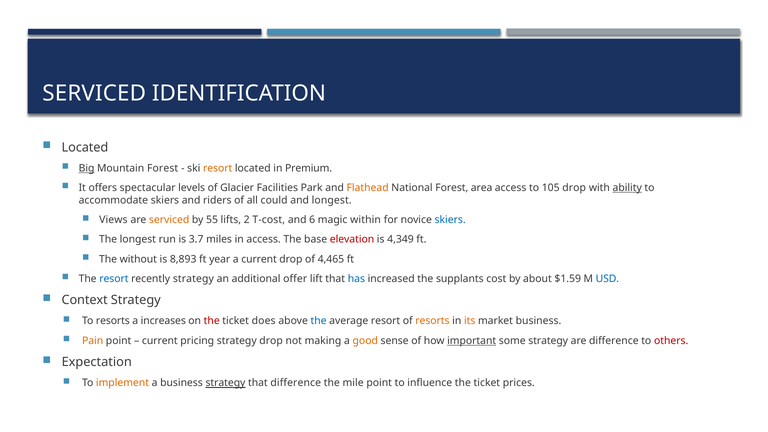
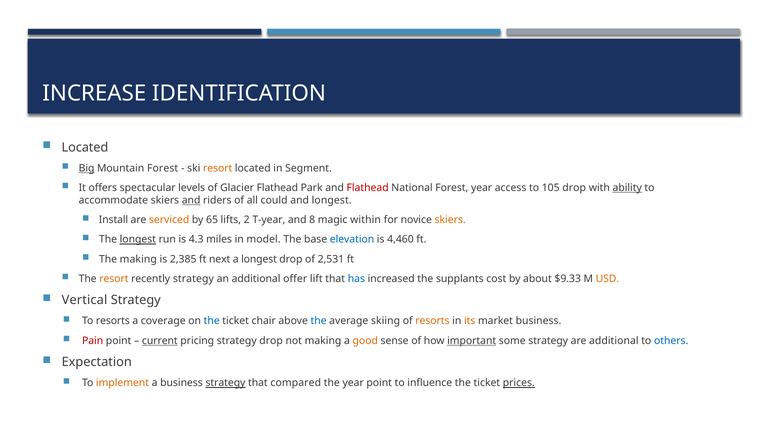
SERVICED: SERVICED -> INCREASE (94, 93)
Premium: Premium -> Segment (308, 168)
Glacier Facilities: Facilities -> Flathead (277, 188)
Flathead colour: orange -> red (368, 188)
Forest area: area -> year (482, 188)
and underline: none -> present (191, 200)
Views: Views -> Install (114, 220)
55: 55 -> 65 (212, 220)
T-cost: T-cost -> T-year (269, 220)
6: 6 -> 8 (312, 220)
skiers colour: blue -> orange (450, 220)
longest underline: none -> present (138, 240)
3.7: 3.7 -> 4.3 (196, 240)
in access: access -> model (264, 240)
elevation colour: red -> blue (352, 240)
4,349: 4,349 -> 4,460 (400, 240)
The without: without -> making (138, 259)
8,893: 8,893 -> 2,385 (183, 259)
year: year -> next (220, 259)
a current: current -> longest (259, 259)
4,465: 4,465 -> 2,531 (331, 259)
resort colour: blue -> orange (114, 279)
$1.59: $1.59 -> $9.33 (568, 279)
USD colour: blue -> orange (607, 279)
Context: Context -> Vertical (85, 300)
increases: increases -> coverage (163, 321)
the colour: red -> blue (212, 321)
does: does -> chair (264, 321)
average resort: resort -> skiing (386, 321)
Pain colour: orange -> red (93, 341)
current underline: none -> present (160, 341)
are difference: difference -> additional (614, 341)
others colour: red -> blue (671, 341)
that difference: difference -> compared (296, 383)
the mile: mile -> year (353, 383)
prices underline: none -> present (519, 383)
